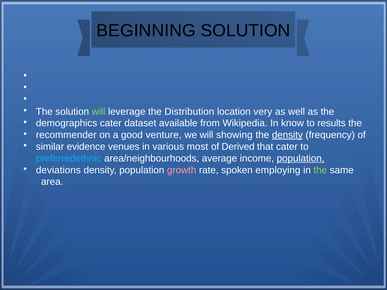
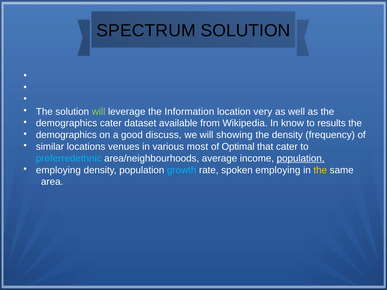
BEGINNING: BEGINNING -> SPECTRUM (146, 31)
Distribution: Distribution -> Information (189, 112)
recommender: recommender -> demographics (66, 135)
venture: venture -> discuss (164, 135)
density underline: present -> none (287, 135)
evidence: evidence -> locations (86, 147)
Derived: Derived -> Optimal (238, 147)
deviations: deviations -> employing (58, 170)
growth colour: pink -> light blue (182, 170)
the colour: light green -> yellow (320, 170)
